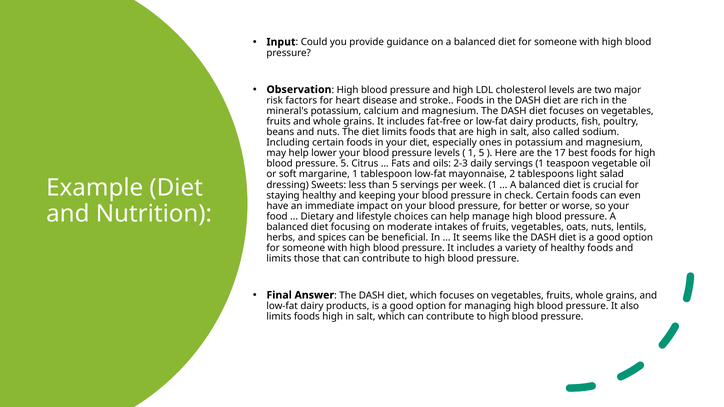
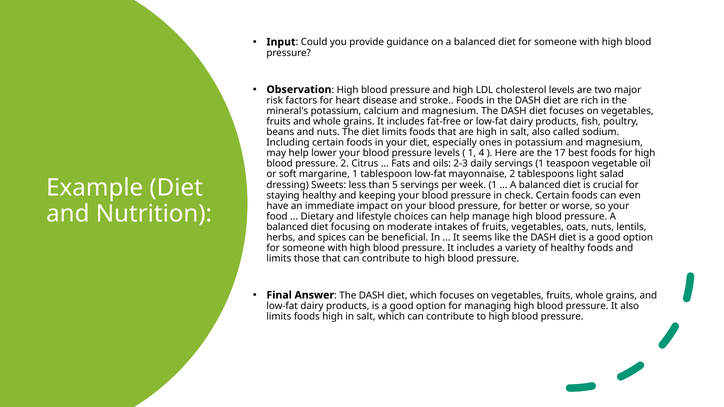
1 5: 5 -> 4 (481, 153)
pressure 5: 5 -> 2 (345, 164)
